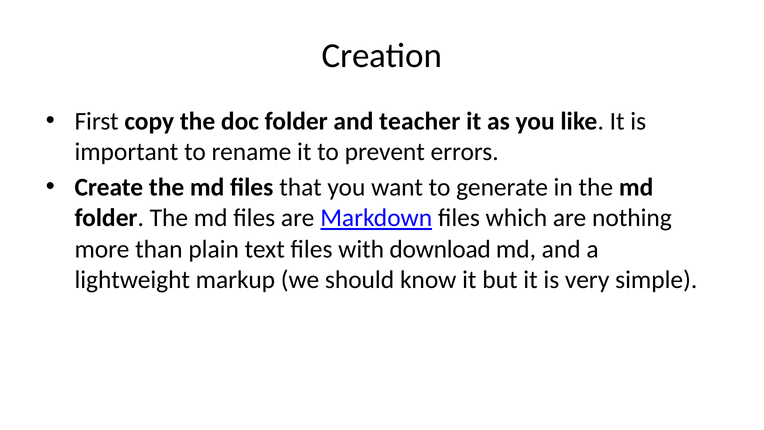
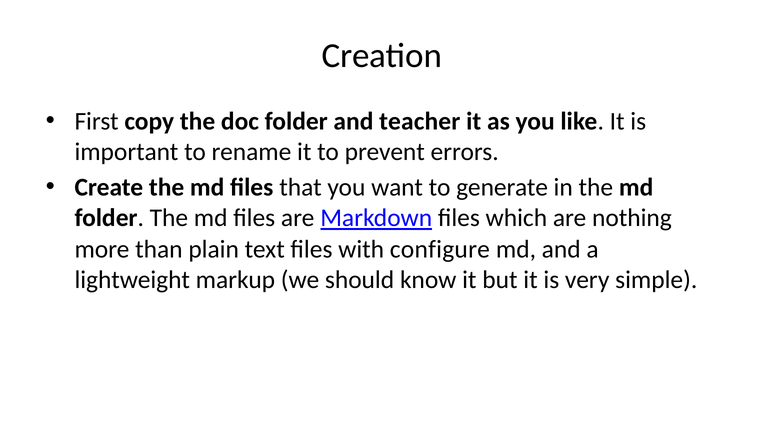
download: download -> configure (440, 249)
